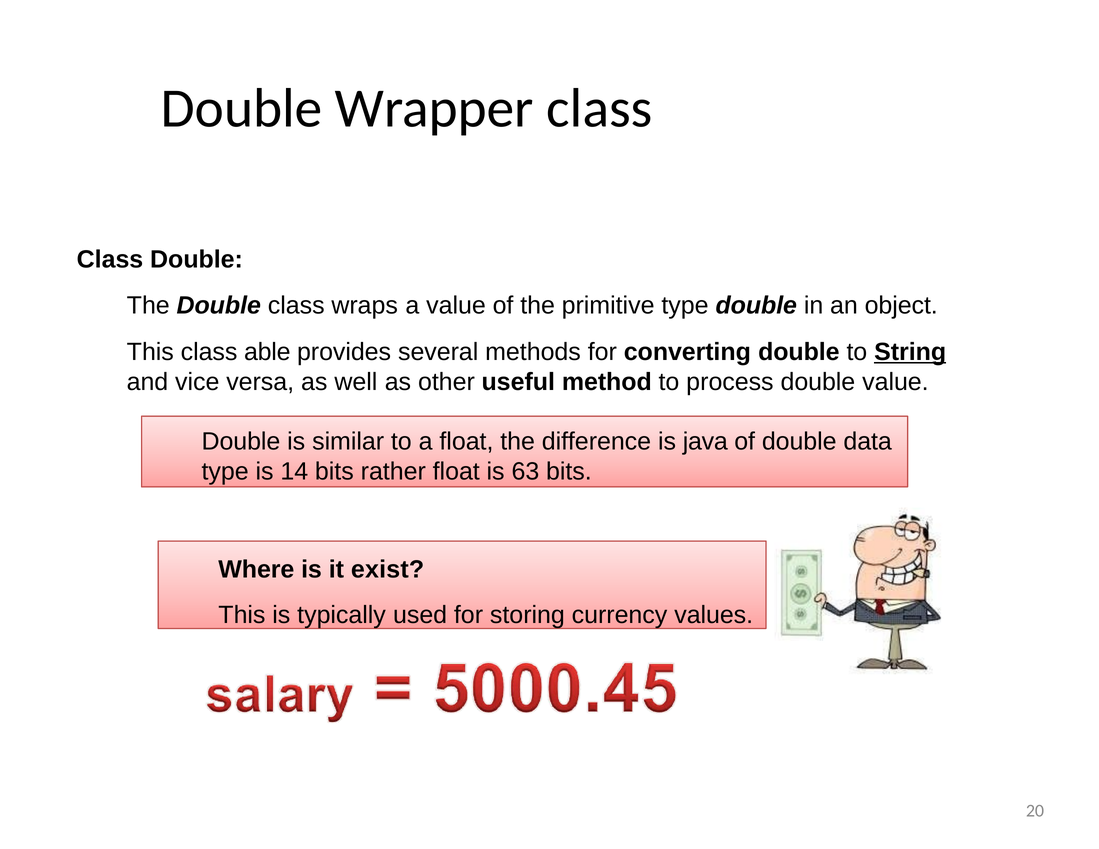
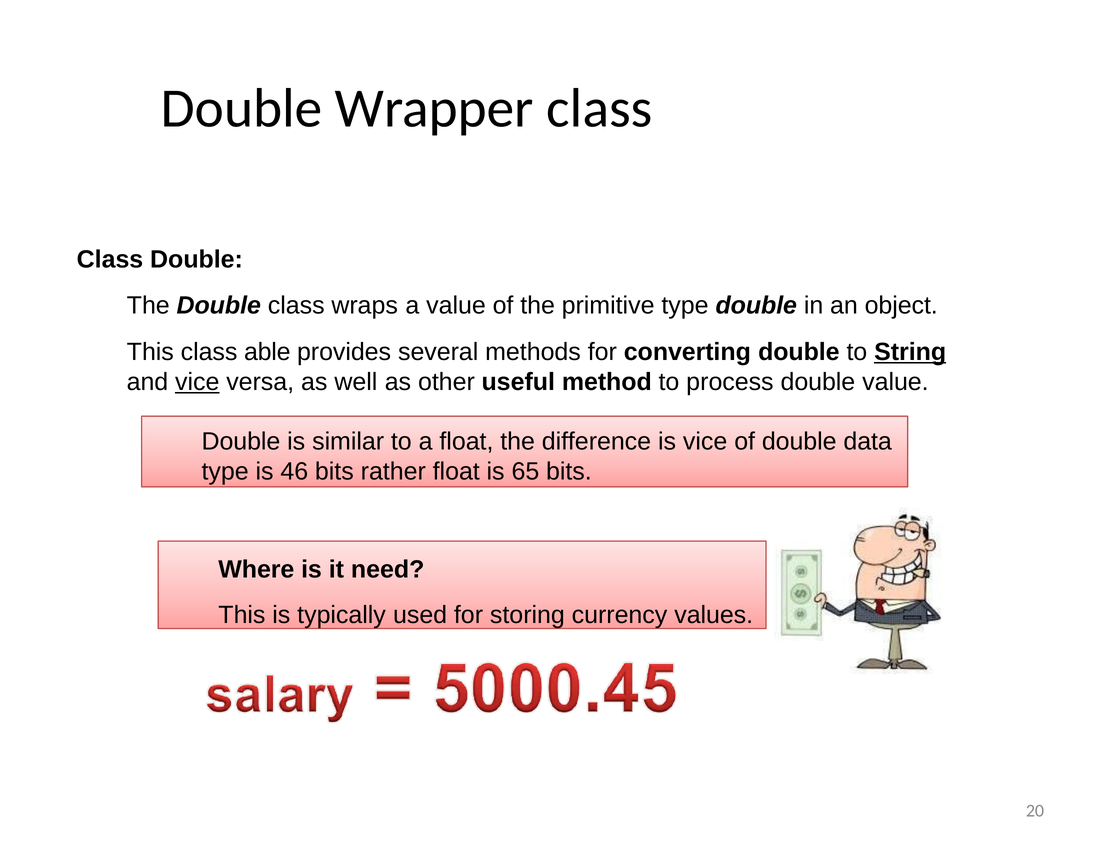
vice underline: none -> present (197, 382)
is java: java -> vice (705, 442)
14: 14 -> 46 (294, 472)
63: 63 -> 65 (525, 472)
exist: exist -> need (388, 569)
